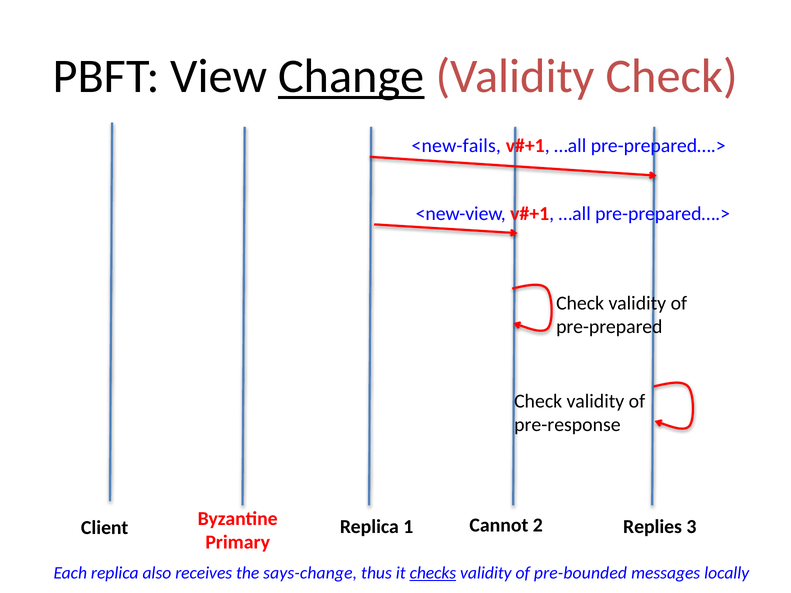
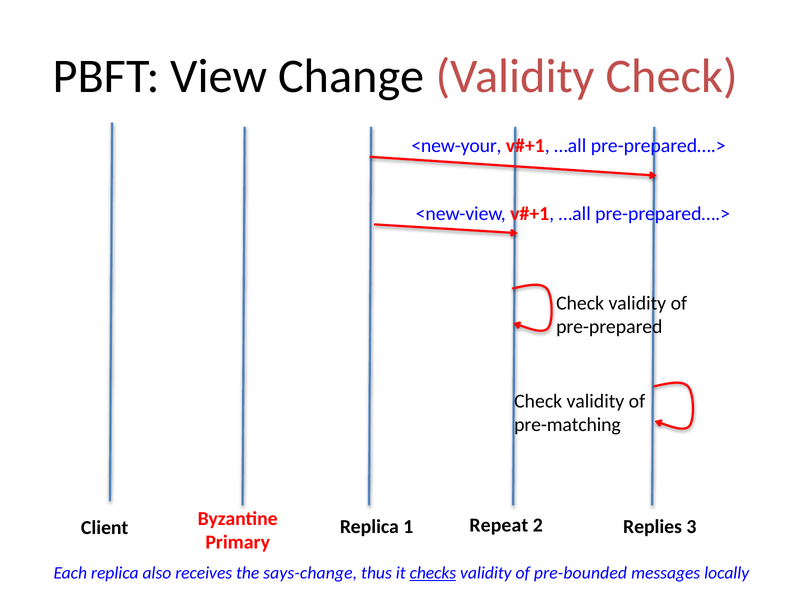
Change underline: present -> none (351, 77)
<new-fails: <new-fails -> <new-your (456, 146)
pre-response: pre-response -> pre-matching (567, 425)
Cannot: Cannot -> Repeat (499, 525)
